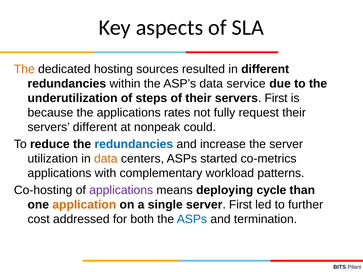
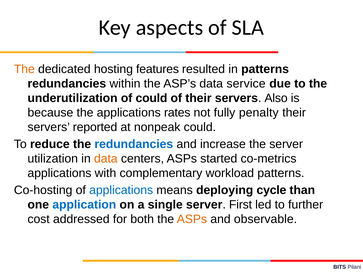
sources: sources -> features (158, 69)
in different: different -> patterns (265, 69)
of steps: steps -> could (151, 98)
servers First: First -> Also (276, 98)
request: request -> penalty (259, 113)
servers different: different -> reported (95, 127)
applications colour: purple -> blue (121, 190)
application colour: orange -> blue (84, 205)
ASPs colour: blue -> orange (192, 219)
termination: termination -> observable (265, 219)
